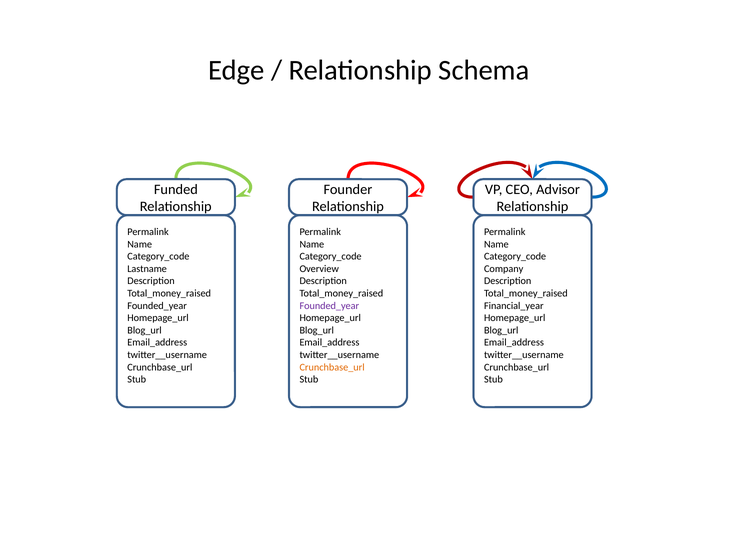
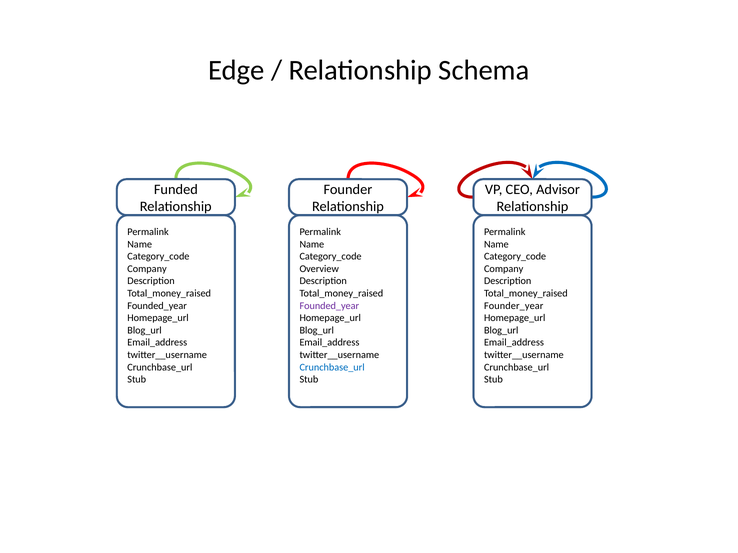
Lastname: Lastname -> Company (147, 269)
Financial_year: Financial_year -> Founder_year (514, 306)
Crunchbase_url colour: orange -> blue (332, 368)
